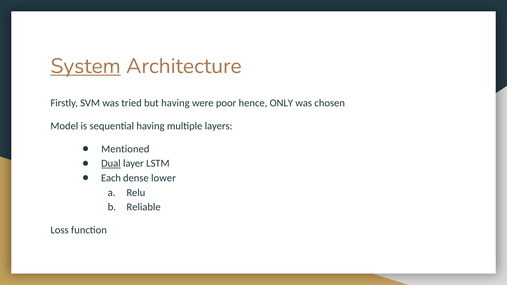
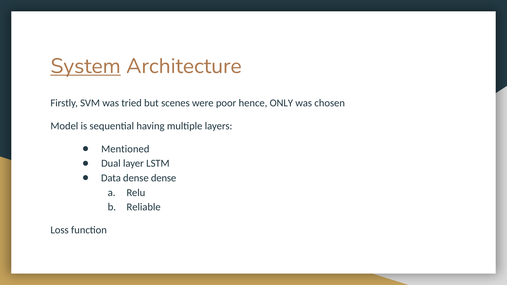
but having: having -> scenes (175, 103)
Dual underline: present -> none (111, 164)
Each: Each -> Data (111, 178)
dense lower: lower -> dense (164, 178)
